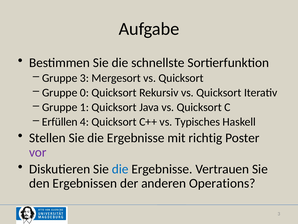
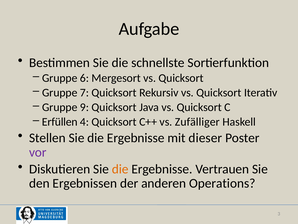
Gruppe 3: 3 -> 6 (84, 78)
0: 0 -> 7 (84, 92)
1: 1 -> 9 (84, 107)
Typisches: Typisches -> Zufälliger (197, 122)
richtig: richtig -> dieser (205, 138)
die colour: blue -> orange (120, 169)
